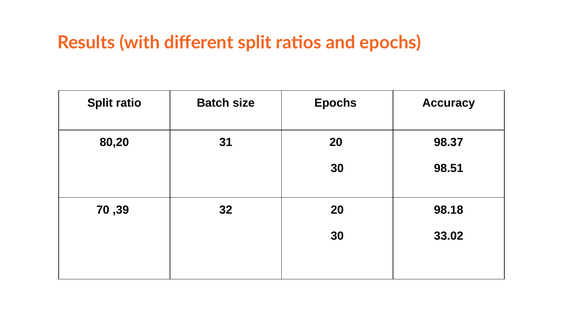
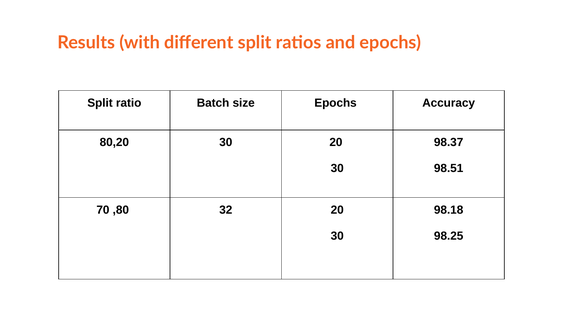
80,20 31: 31 -> 30 (226, 142)
,39: ,39 -> ,80 (121, 210)
33.02: 33.02 -> 98.25 (449, 236)
